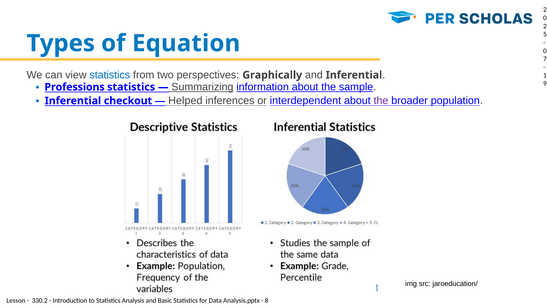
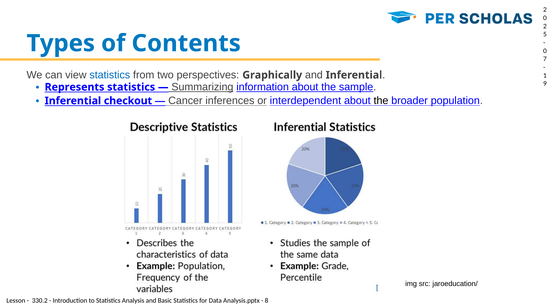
Equation: Equation -> Contents (186, 43)
Professions: Professions -> Represents (75, 87)
Helped: Helped -> Cancer (185, 101)
the colour: purple -> black (381, 101)
